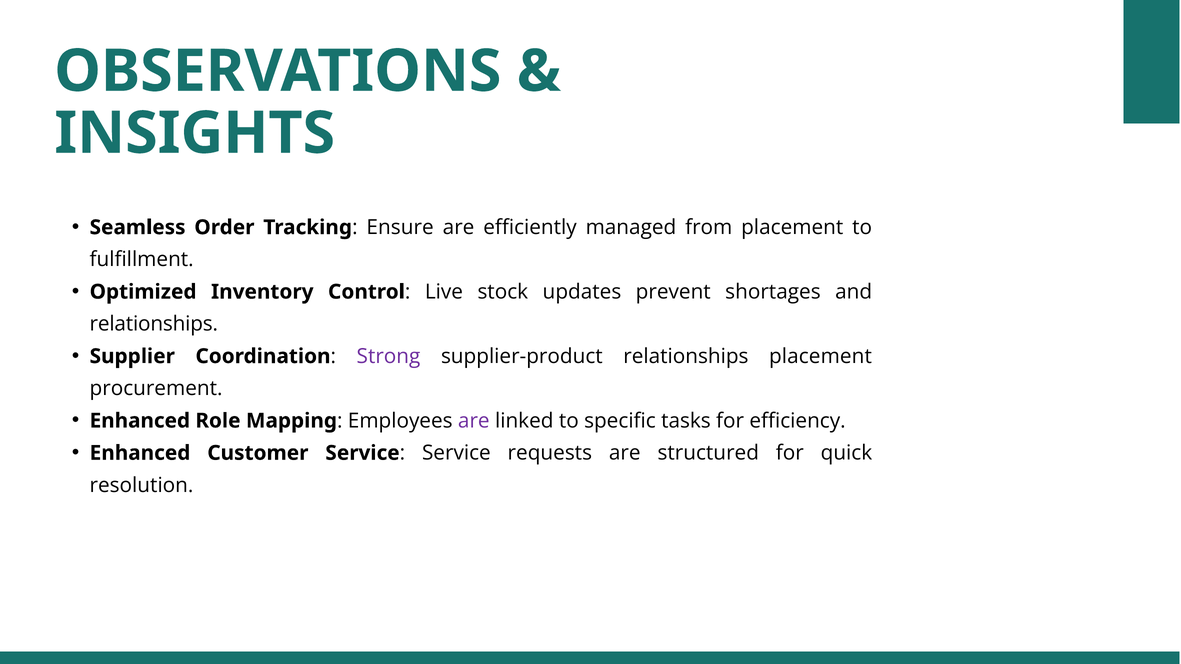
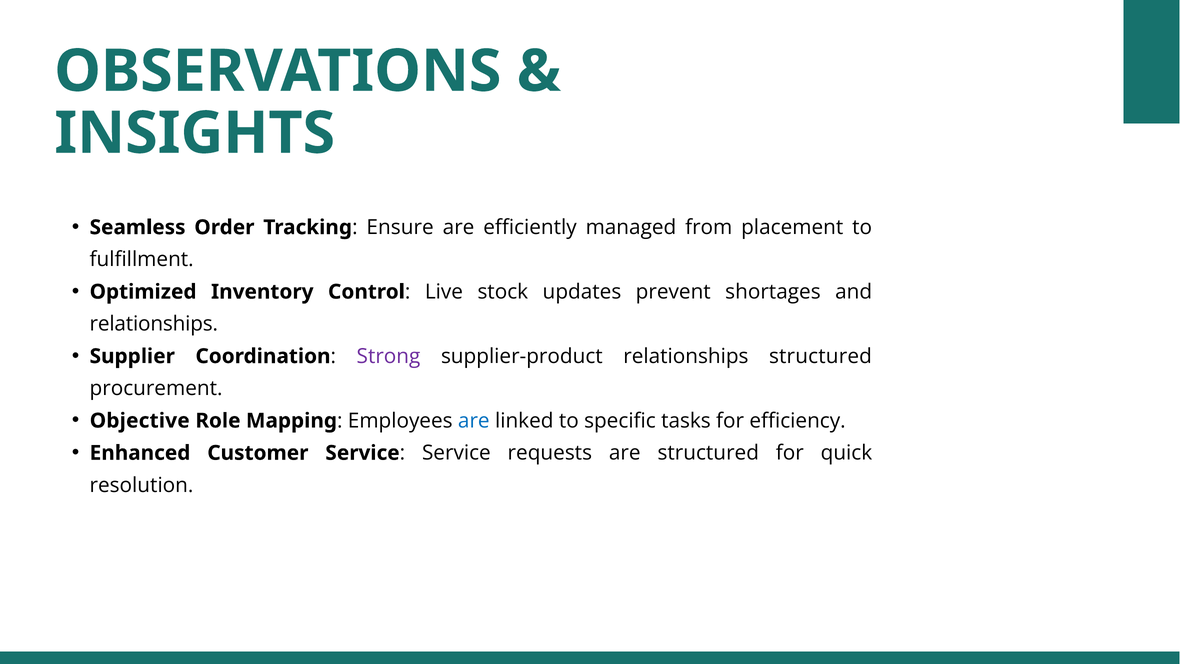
relationships placement: placement -> structured (820, 356)
Enhanced: Enhanced -> Objective (140, 421)
are colour: purple -> blue (474, 421)
